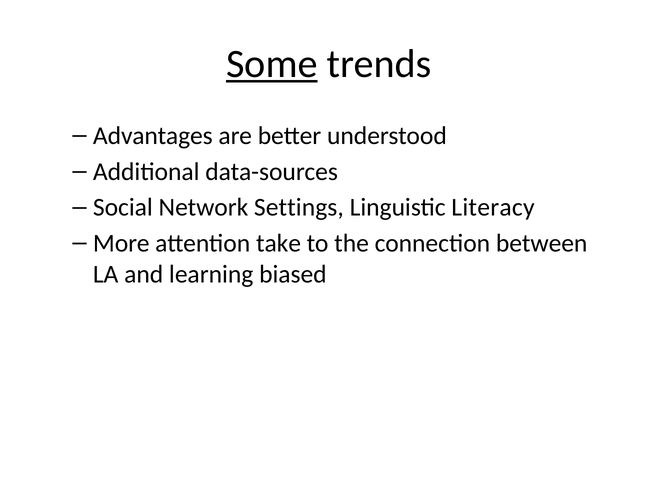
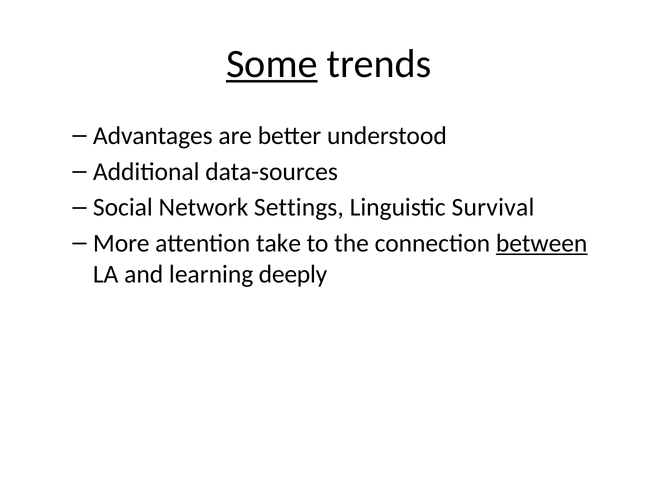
Literacy: Literacy -> Survival (493, 207)
between underline: none -> present (542, 243)
biased: biased -> deeply (293, 274)
